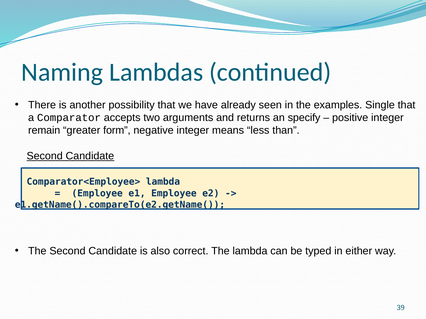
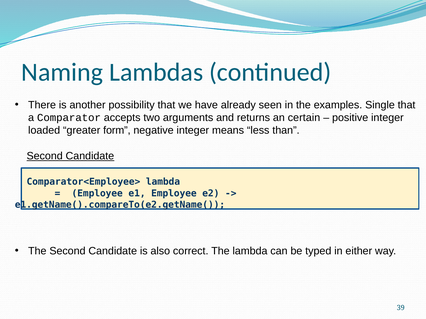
specify: specify -> certain (304, 118)
remain: remain -> loaded (44, 131)
